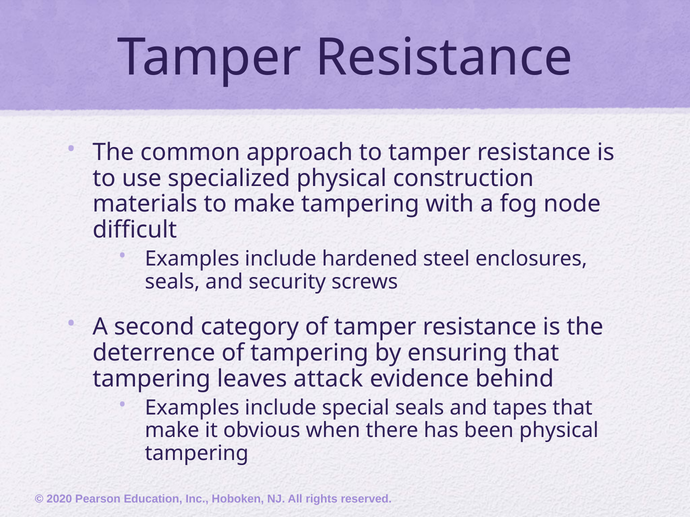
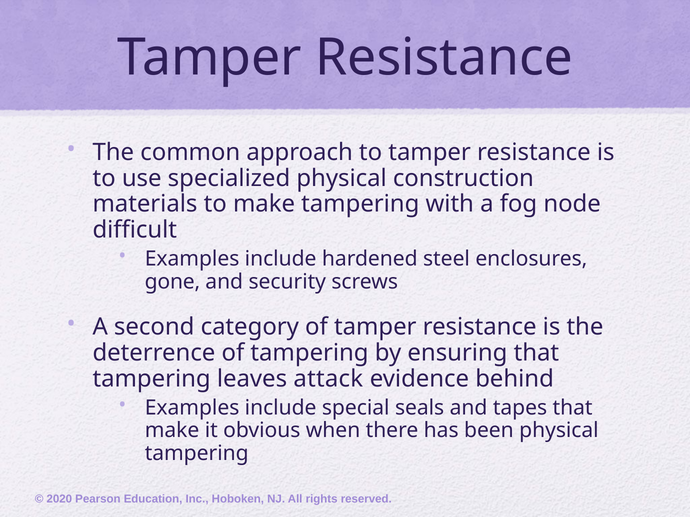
seals: seals -> gone (172, 282)
